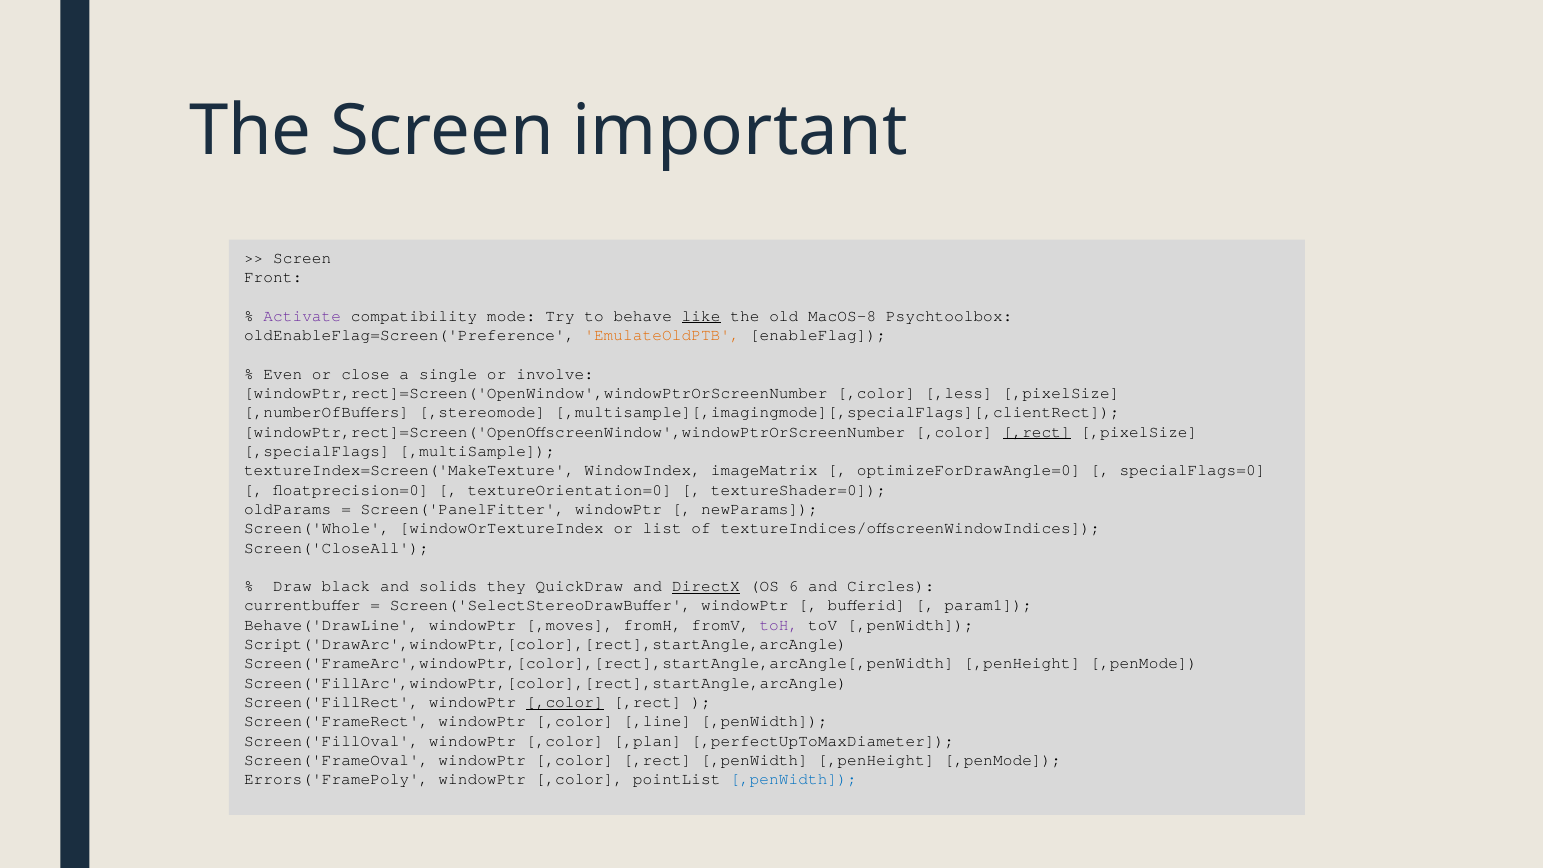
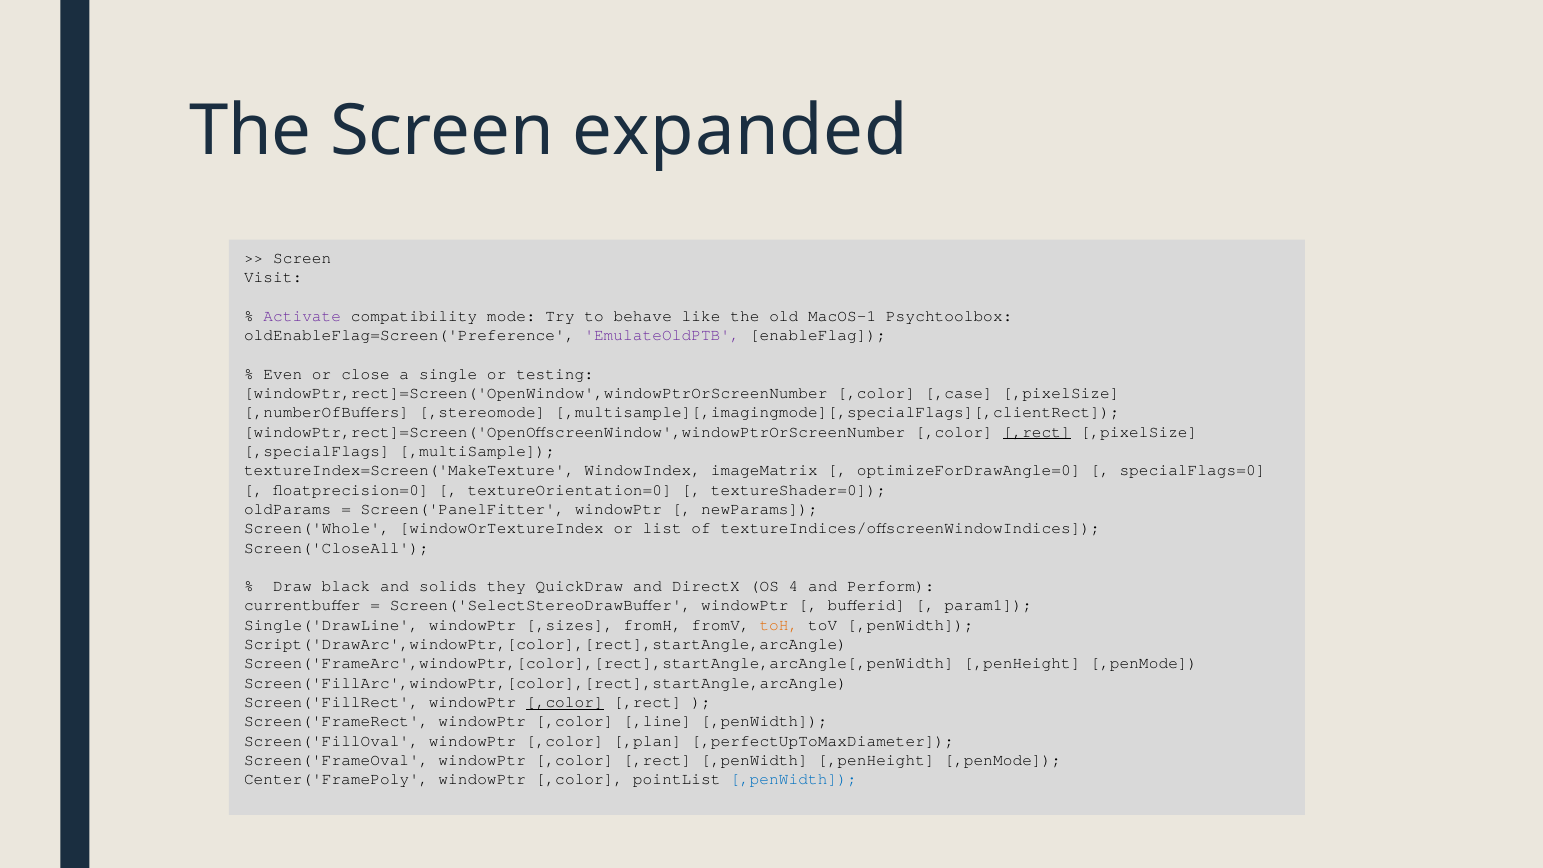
important: important -> expanded (740, 132)
Front: Front -> Visit (273, 277)
like underline: present -> none (701, 316)
MacOS-8: MacOS-8 -> MacOS-1 (842, 316)
EmulateOldPTB colour: orange -> purple (662, 335)
involve: involve -> testing (555, 374)
,less: ,less -> ,case (959, 393)
DirectX underline: present -> none (706, 586)
6: 6 -> 4 (794, 586)
Circles: Circles -> Perform (891, 586)
Behave('DrawLine: Behave('DrawLine -> Single('DrawLine (331, 625)
,moves: ,moves -> ,sizes (570, 625)
toH colour: purple -> orange (779, 625)
Errors('FramePoly: Errors('FramePoly -> Center('FramePoly (336, 779)
